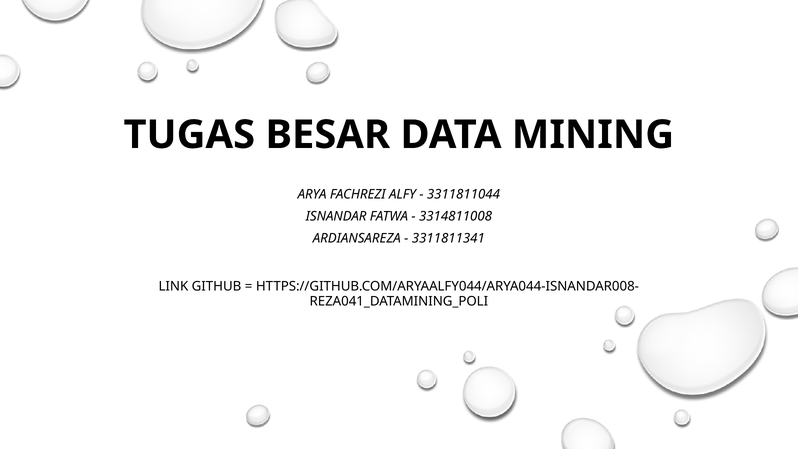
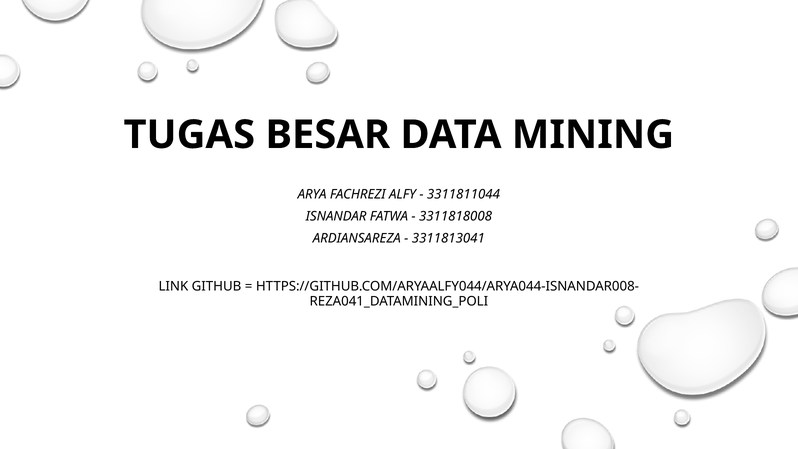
3314811008: 3314811008 -> 3311818008 (456, 216)
3311811341: 3311811341 -> 3311813041 (448, 238)
